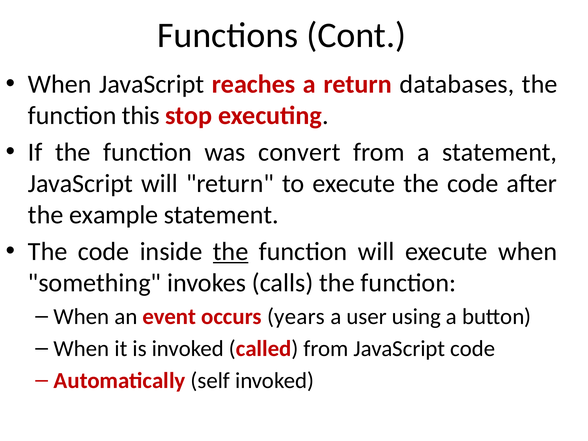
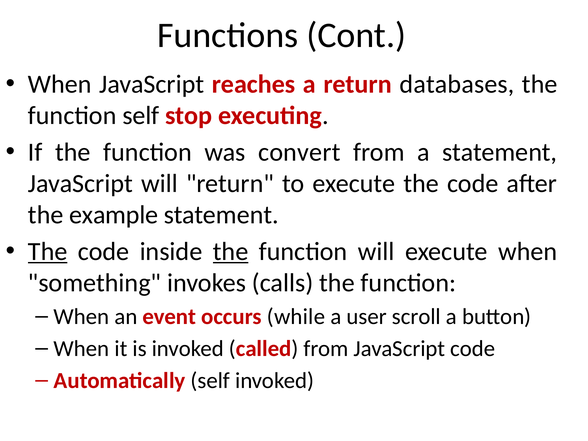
function this: this -> self (141, 116)
The underline: none -> present (48, 251)
years: years -> while (296, 317)
using: using -> scroll (416, 317)
